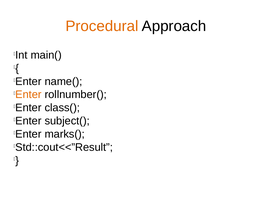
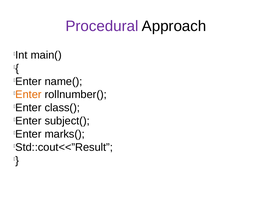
Procedural colour: orange -> purple (102, 26)
